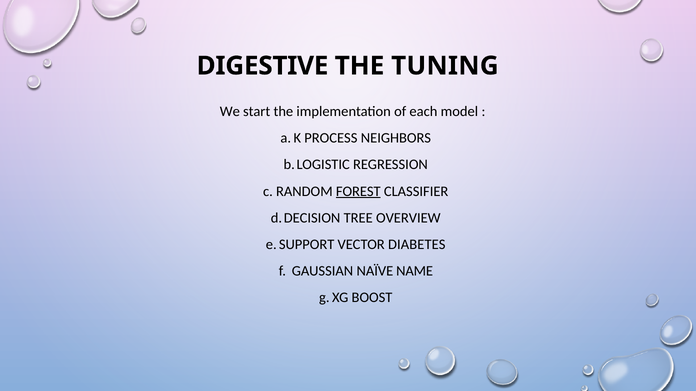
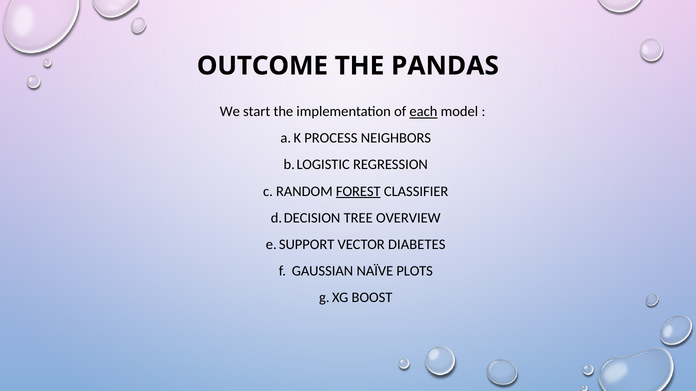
DIGESTIVE: DIGESTIVE -> OUTCOME (262, 66)
TUNING: TUNING -> PANDAS (445, 66)
each underline: none -> present (423, 112)
NAME: NAME -> PLOTS (415, 271)
